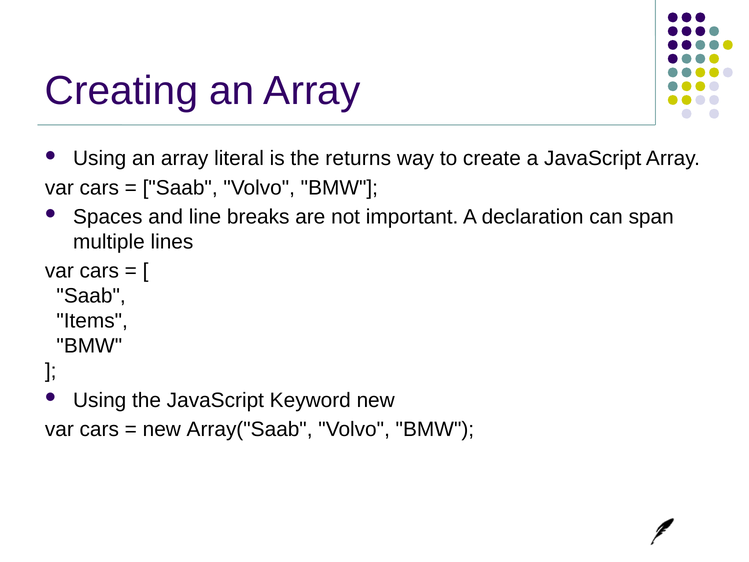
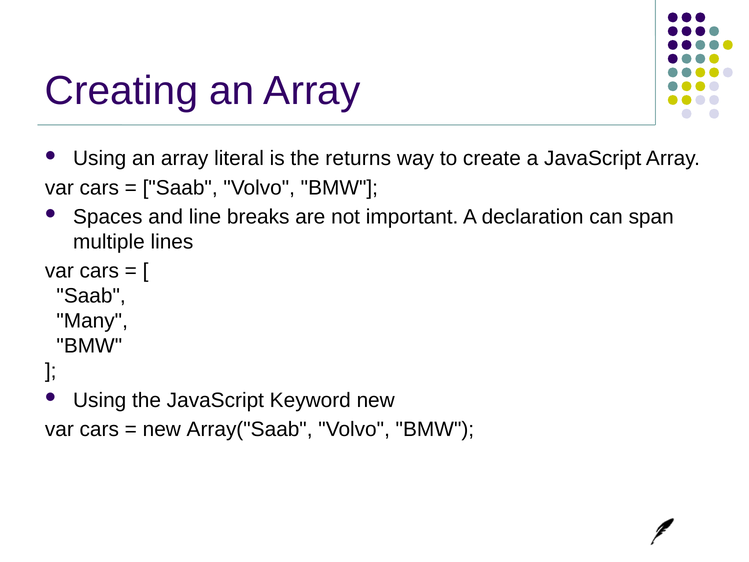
Items: Items -> Many (92, 321)
